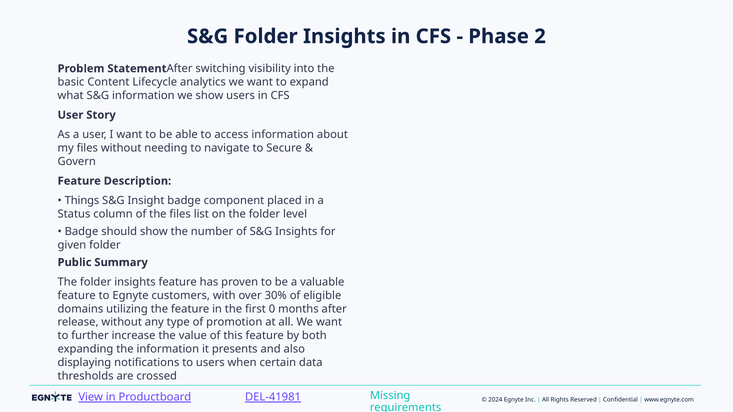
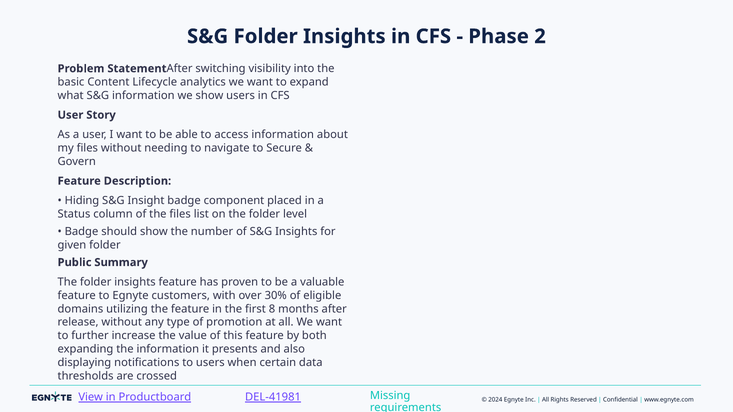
Things: Things -> Hiding (82, 201)
0: 0 -> 8 (272, 309)
